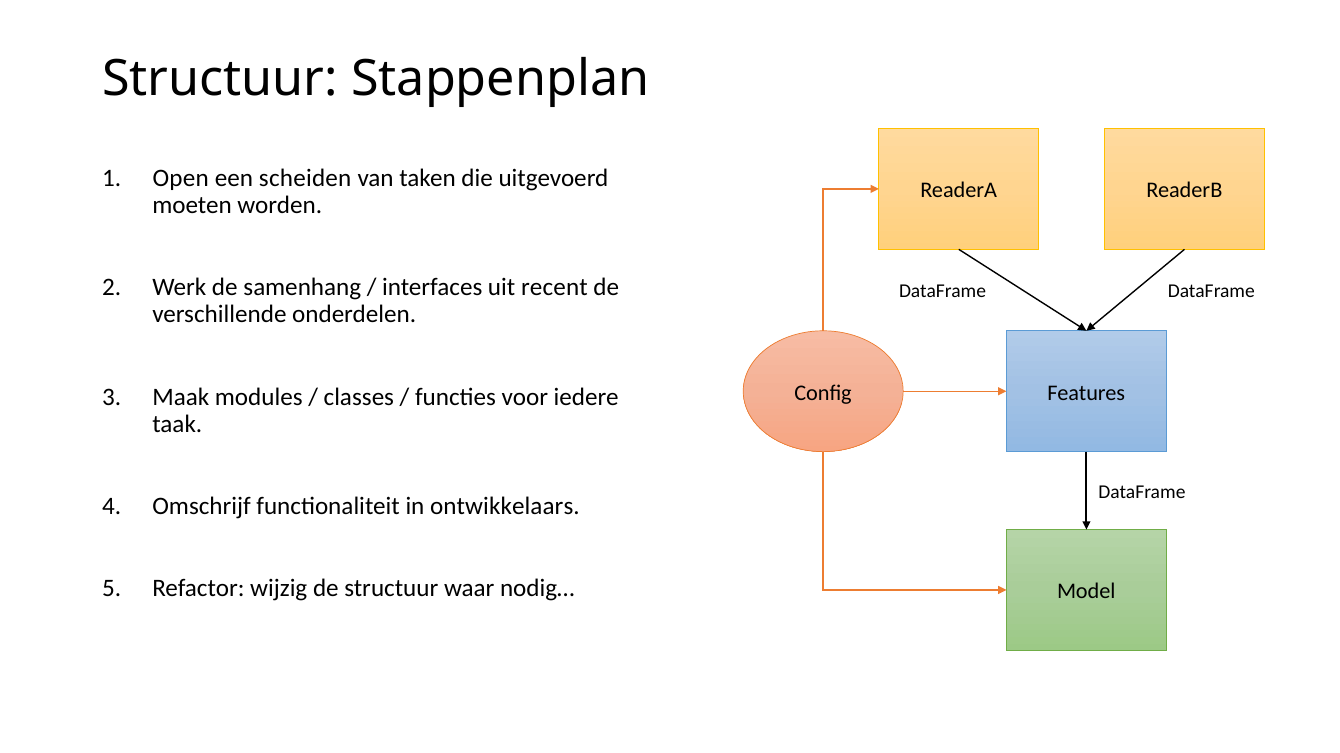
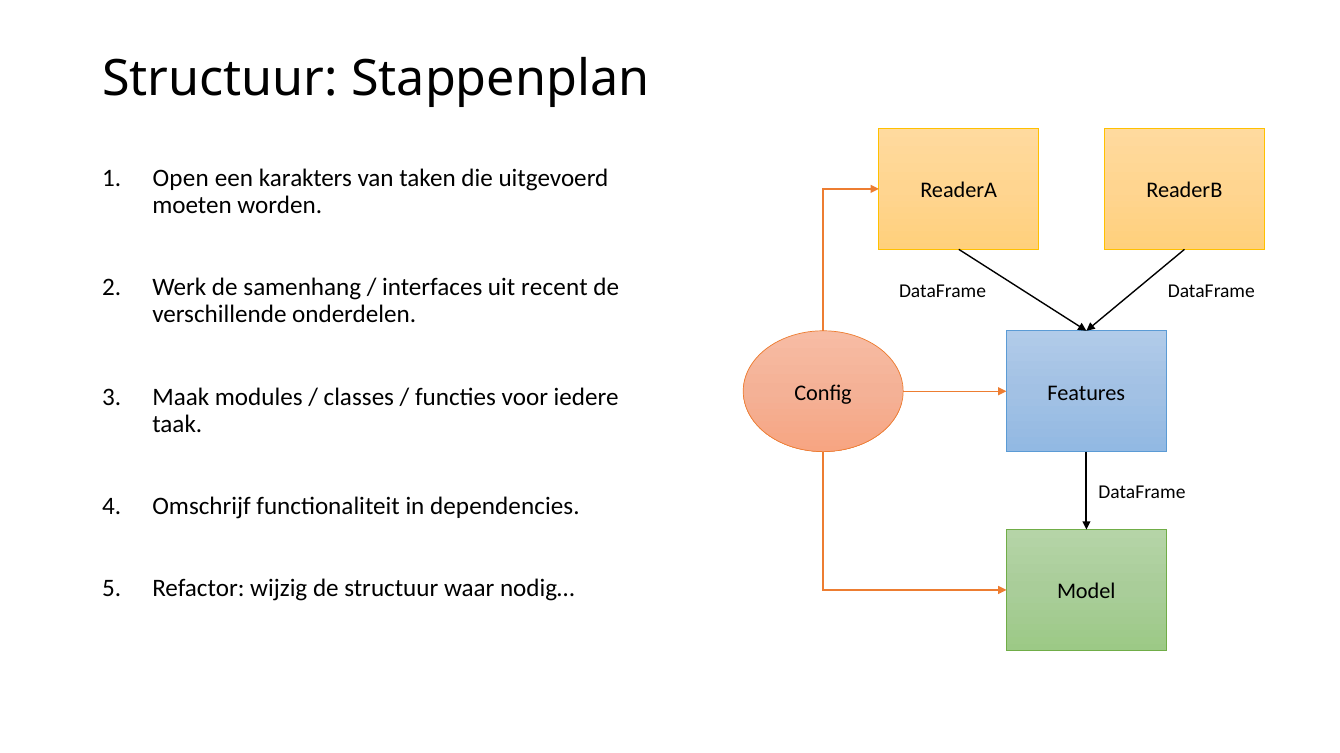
scheiden: scheiden -> karakters (305, 179)
ontwikkelaars: ontwikkelaars -> dependencies (505, 506)
